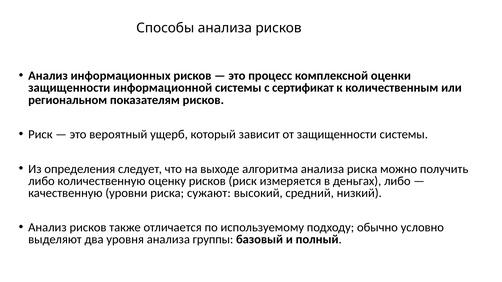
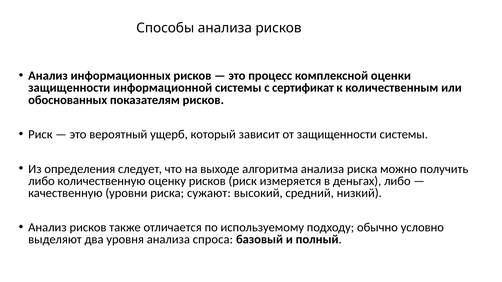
региональном: региональном -> обоснованных (68, 100)
группы: группы -> спроса (213, 240)
